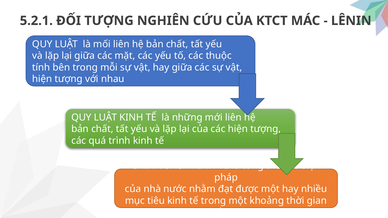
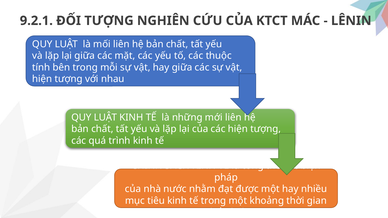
5.2.1: 5.2.1 -> 9.2.1 (36, 21)
